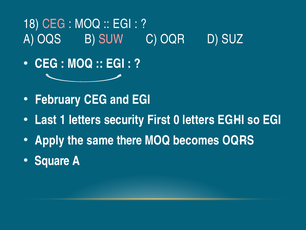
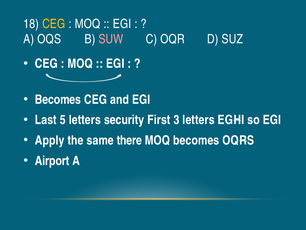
CEG colour: pink -> yellow (54, 24)
February: February -> Becomes (58, 99)
1: 1 -> 5 (63, 120)
0: 0 -> 3 (176, 120)
Square: Square -> Airport (52, 161)
